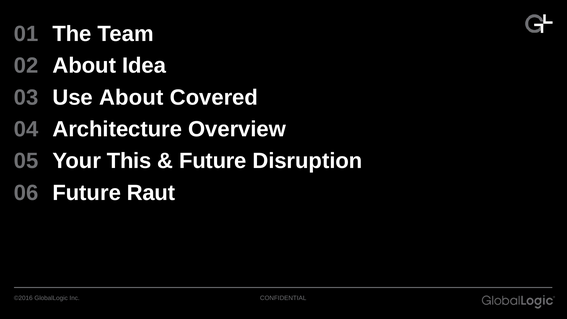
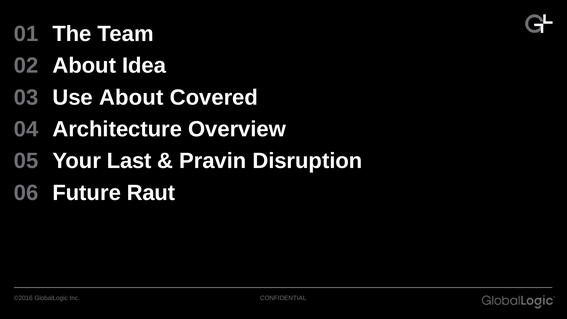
This: This -> Last (129, 161)
Future: Future -> Pravin (213, 161)
